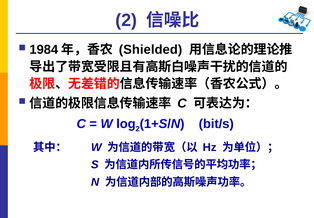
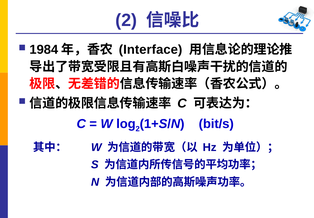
Shielded: Shielded -> Interface (151, 50)
